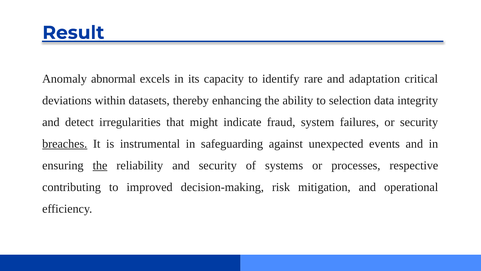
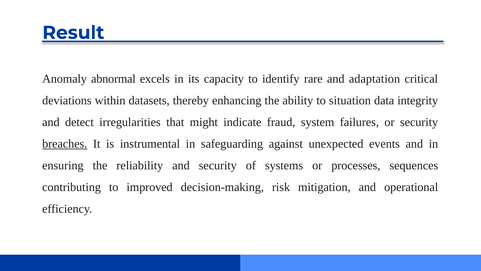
selection: selection -> situation (350, 100)
the underline: present -> none (100, 165)
respective: respective -> sequences (414, 165)
